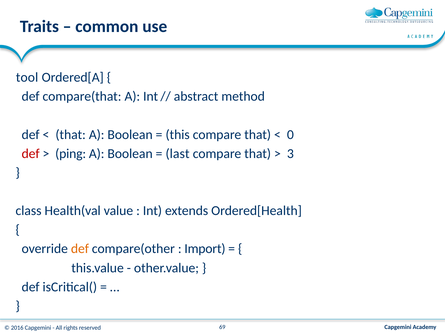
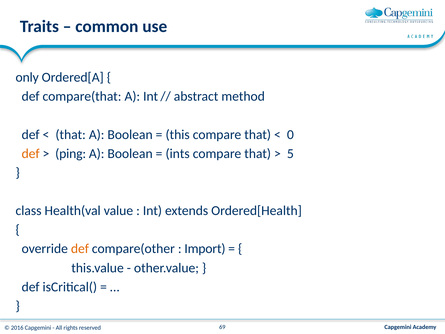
tool: tool -> only (27, 77)
def colour: red -> orange (31, 153)
last: last -> ints (178, 153)
3: 3 -> 5 (290, 153)
